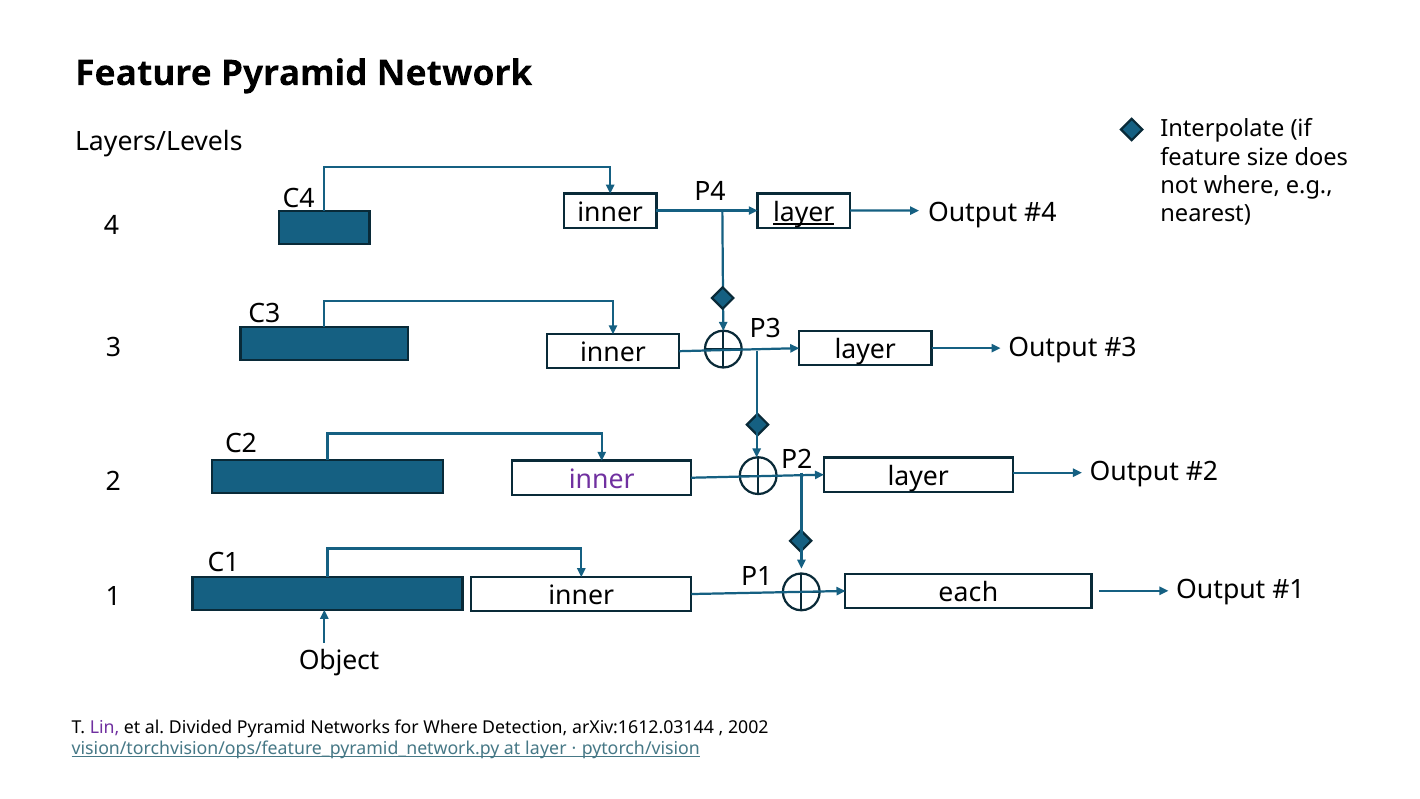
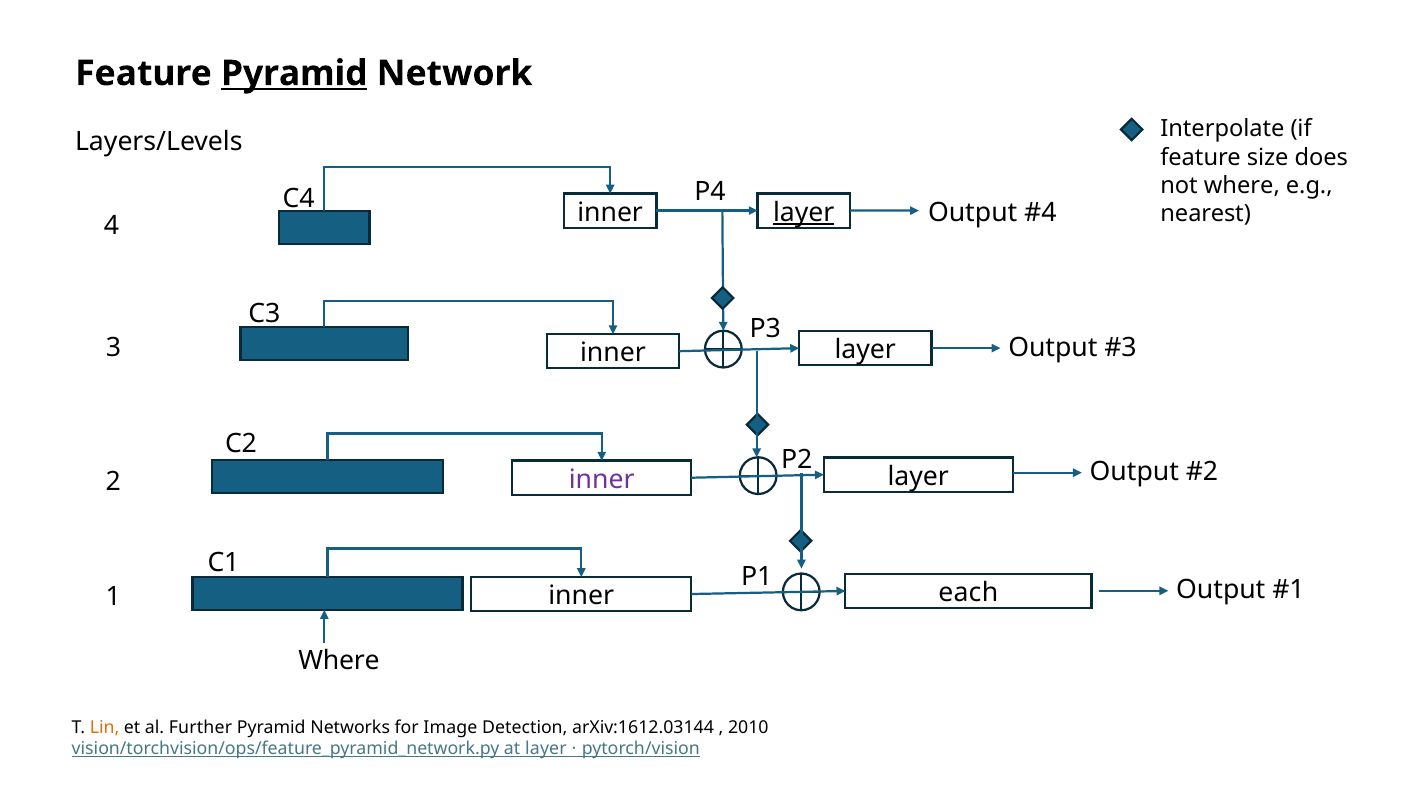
Pyramid underline: none -> present (294, 73)
Object: Object -> Where (339, 660)
Lin colour: purple -> orange (105, 727)
Divided: Divided -> Further (200, 727)
for Where: Where -> Image (450, 727)
2002: 2002 -> 2010 (748, 727)
